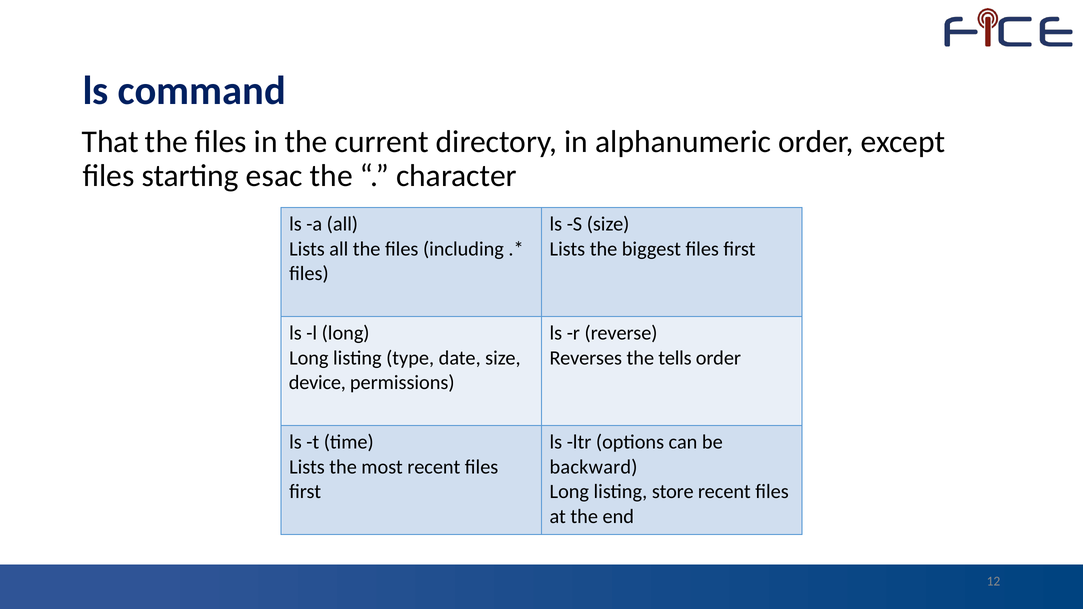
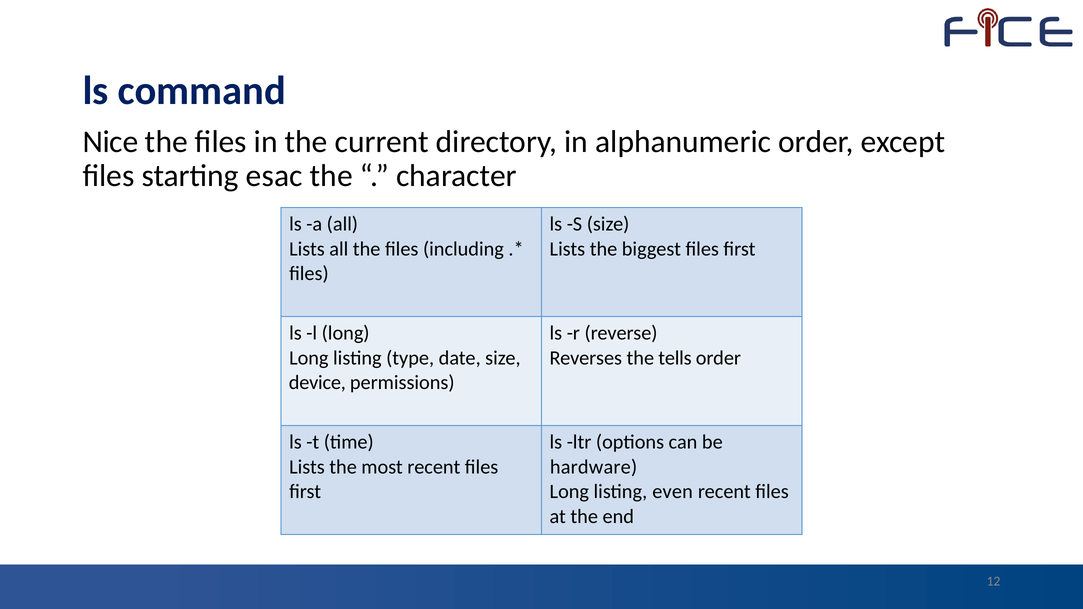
That: That -> Nice (110, 142)
backward: backward -> hardware (594, 467)
store: store -> even (673, 492)
